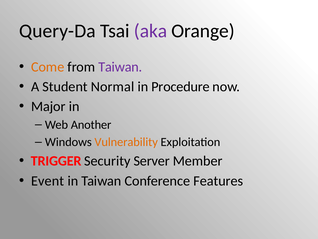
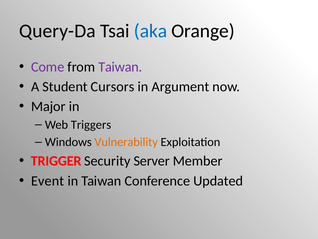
aka colour: purple -> blue (151, 31)
Come colour: orange -> purple (48, 67)
Normal: Normal -> Cursors (113, 87)
Procedure: Procedure -> Argument (180, 87)
Another: Another -> Triggers (91, 125)
Features: Features -> Updated (218, 181)
